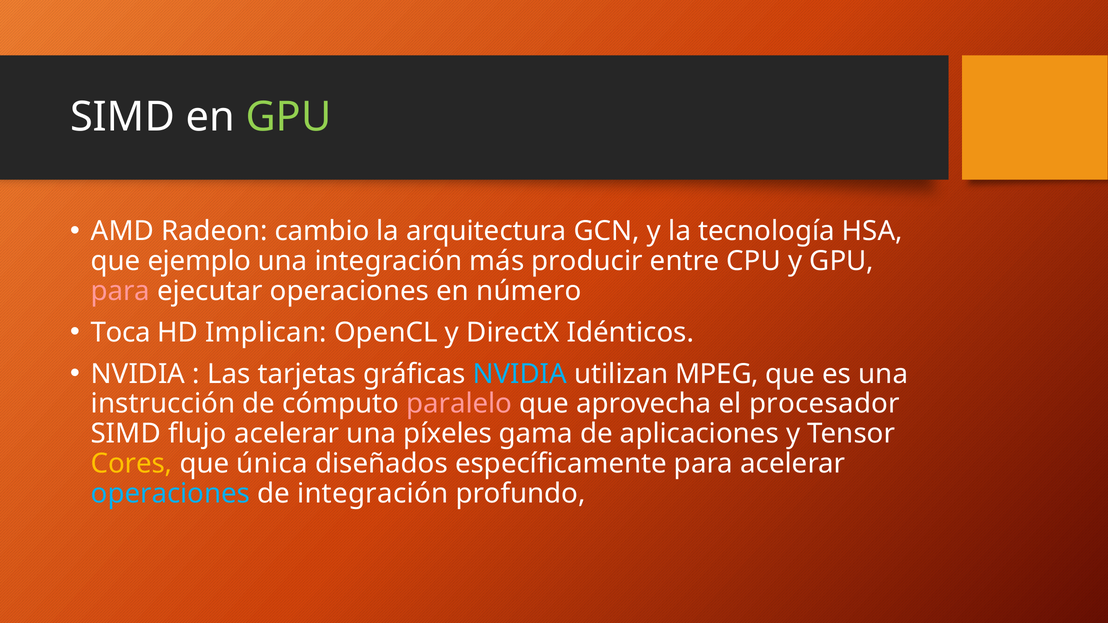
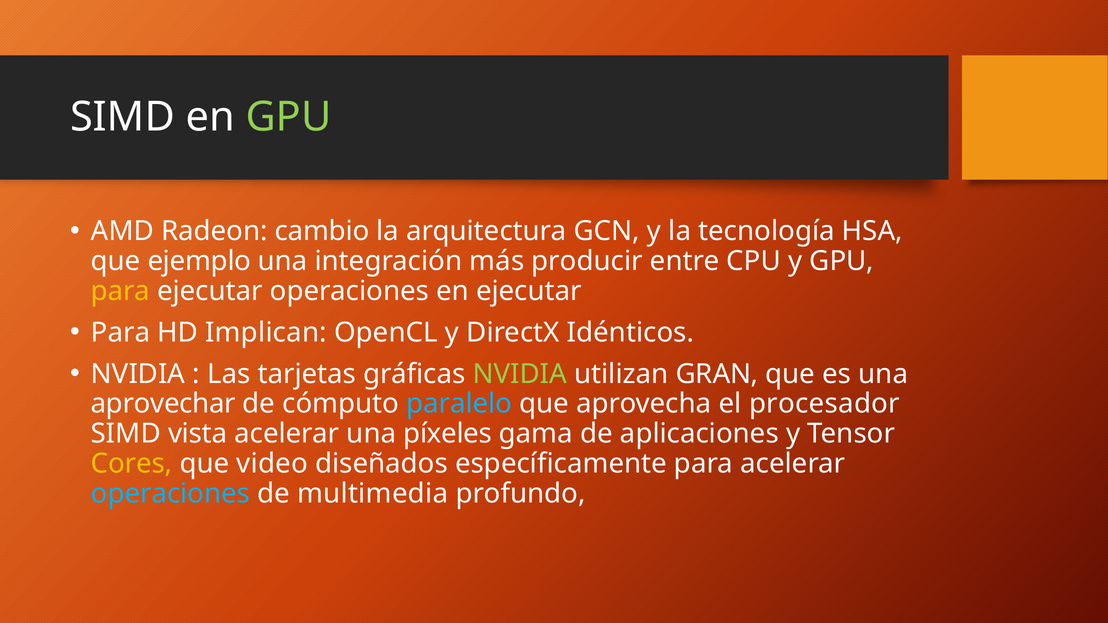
para colour: pink -> yellow (120, 291)
en número: número -> ejecutar (529, 291)
Toca: Toca -> Para (121, 333)
NVIDIA colour: light blue -> light green (520, 374)
MPEG: MPEG -> GRAN (717, 374)
instrucción: instrucción -> aprovechar (163, 404)
paralelo colour: pink -> light blue (459, 404)
flujo: flujo -> vista (198, 434)
única: única -> video (272, 464)
de integración: integración -> multimedia (373, 494)
